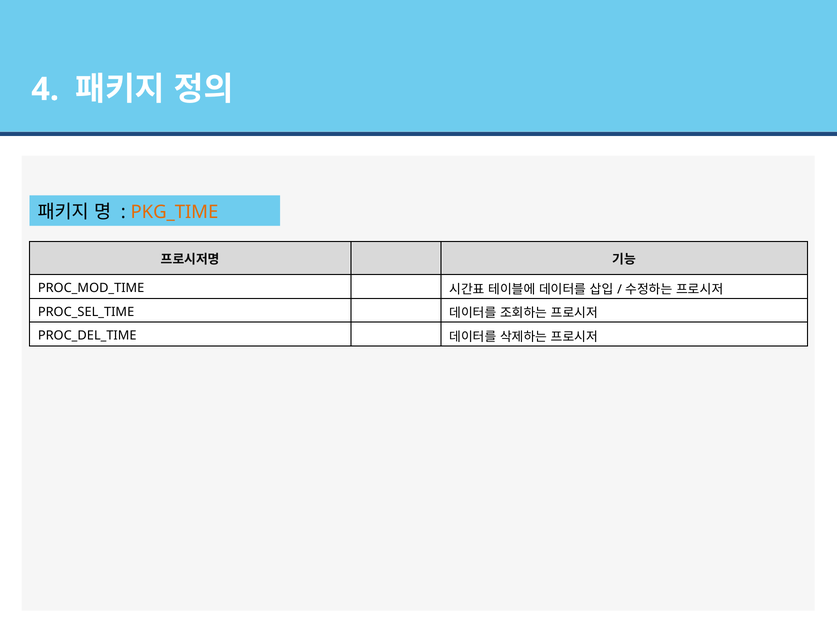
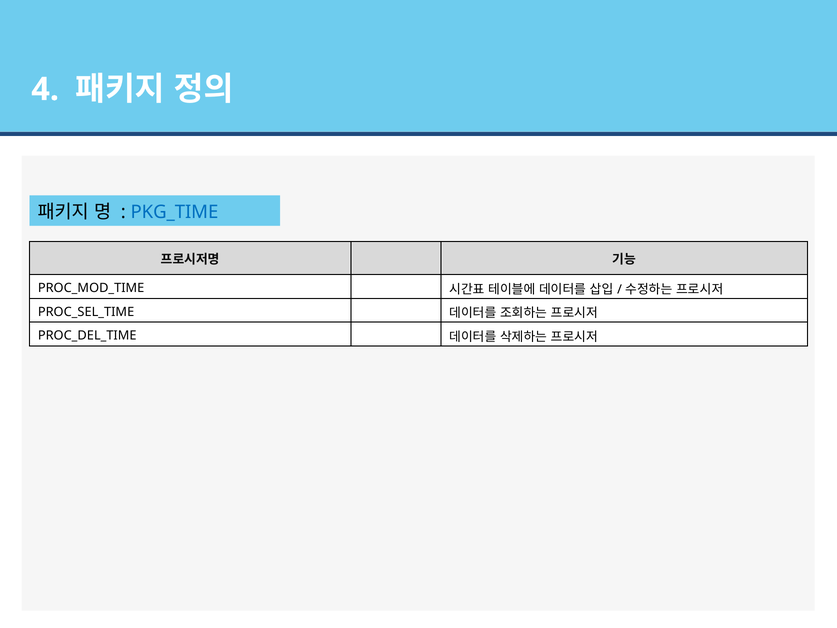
PKG_TIME colour: orange -> blue (174, 212)
